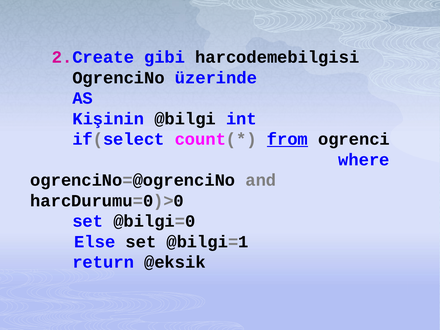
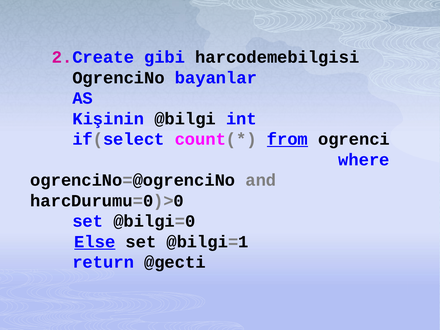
üzerinde: üzerinde -> bayanlar (216, 78)
Else underline: none -> present (95, 242)
@eksik: @eksik -> @gecti (175, 262)
